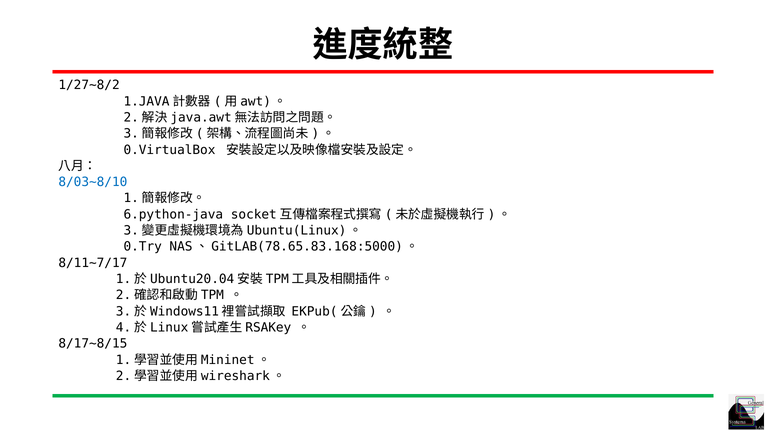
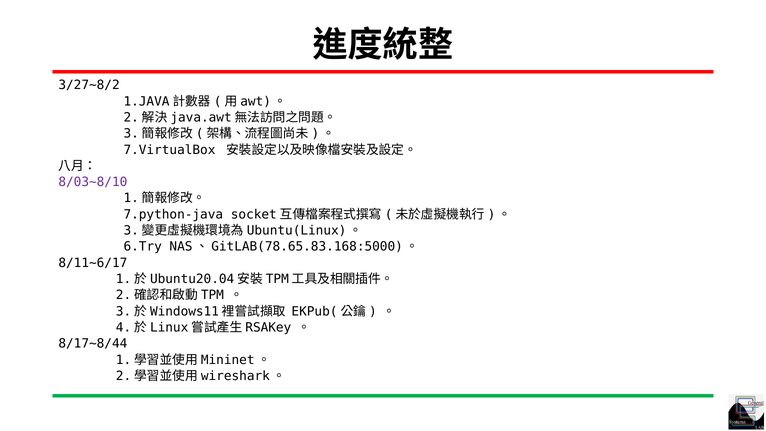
1/27~8/2: 1/27~8/2 -> 3/27~8/2 (89, 85)
0.VirtualBox: 0.VirtualBox -> 7.VirtualBox (169, 150)
8/03~8/10 colour: blue -> purple (93, 182)
6.python-java: 6.python-java -> 7.python-java (173, 214)
0.Try: 0.Try -> 6.Try (143, 247)
8/11~7/17: 8/11~7/17 -> 8/11~6/17 (93, 263)
8/17~8/15: 8/17~8/15 -> 8/17~8/44 (93, 344)
